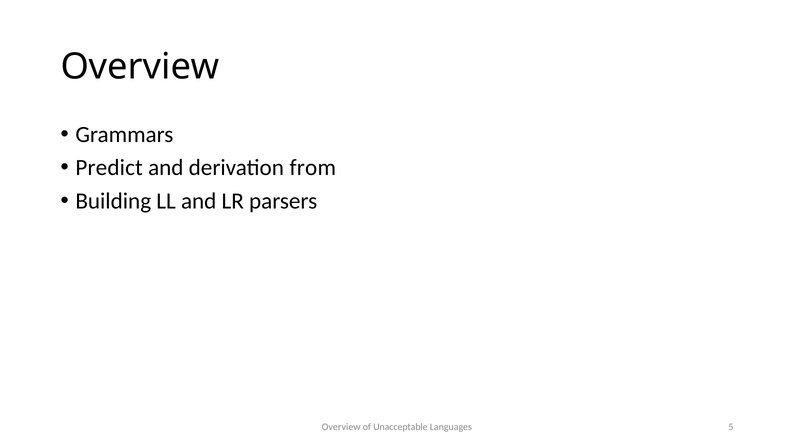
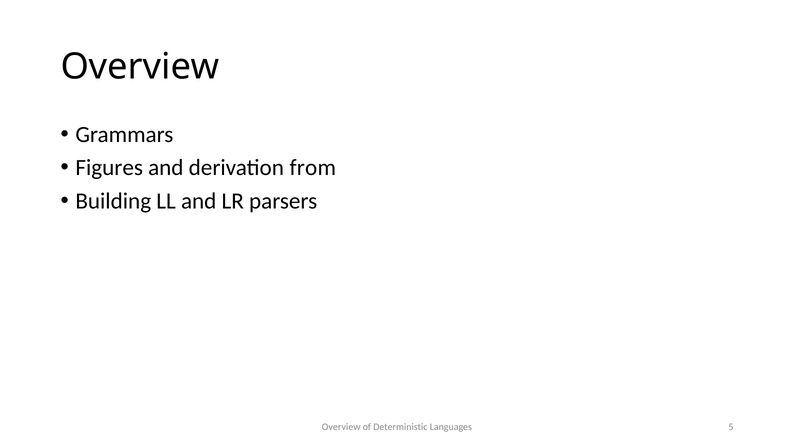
Predict: Predict -> Figures (109, 168)
Unacceptable: Unacceptable -> Deterministic (400, 426)
